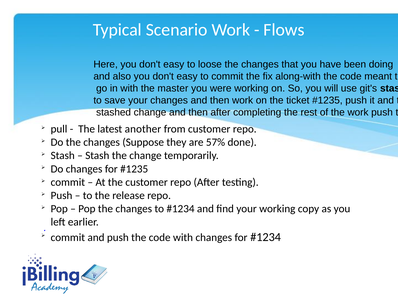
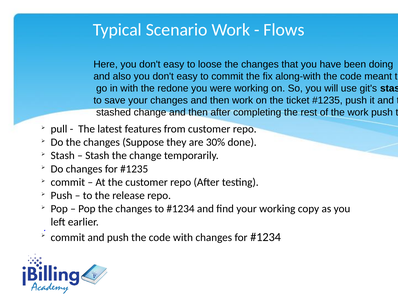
master: master -> redone (173, 88)
another: another -> features (143, 129)
57%: 57% -> 30% (216, 142)
